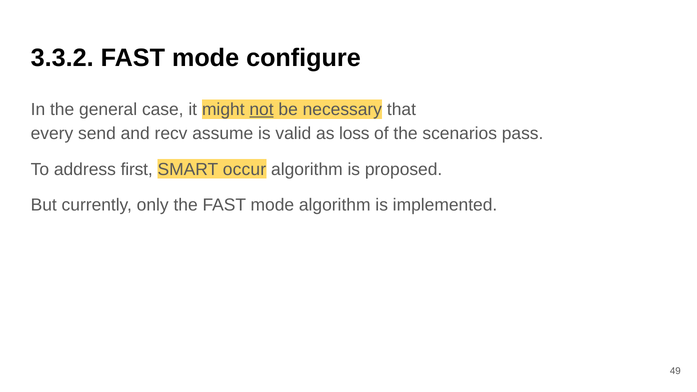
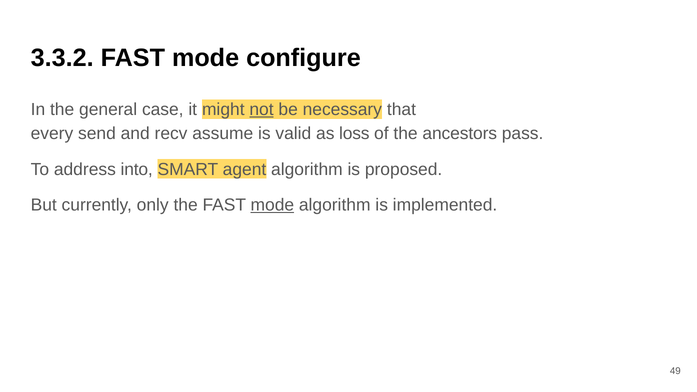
scenarios: scenarios -> ancestors (460, 134)
first: first -> into (137, 169)
occur: occur -> agent (245, 169)
mode underline: none -> present (272, 205)
